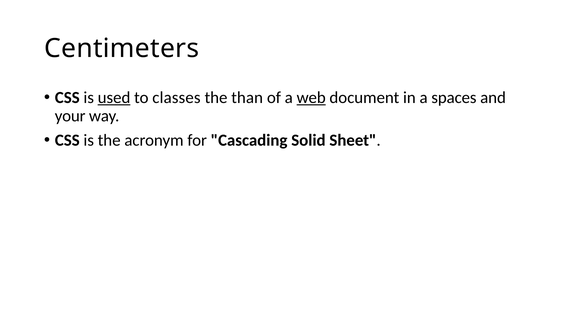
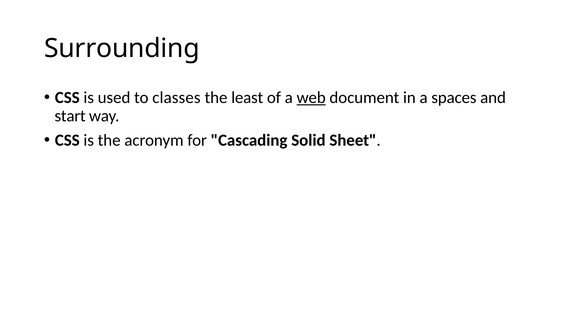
Centimeters: Centimeters -> Surrounding (122, 49)
used underline: present -> none (114, 98)
than: than -> least (247, 98)
your: your -> start (70, 116)
